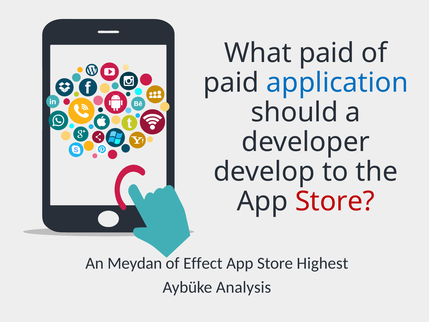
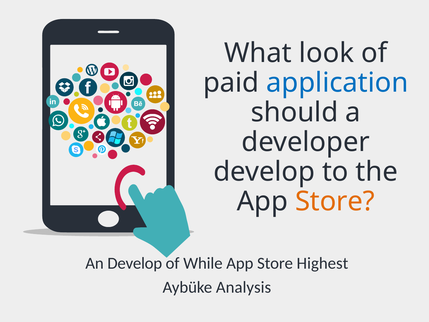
What paid: paid -> look (326, 53)
Store colour: red -> orange (335, 201)
An Meydan: Meydan -> Develop (135, 263)
Effect: Effect -> While (203, 263)
